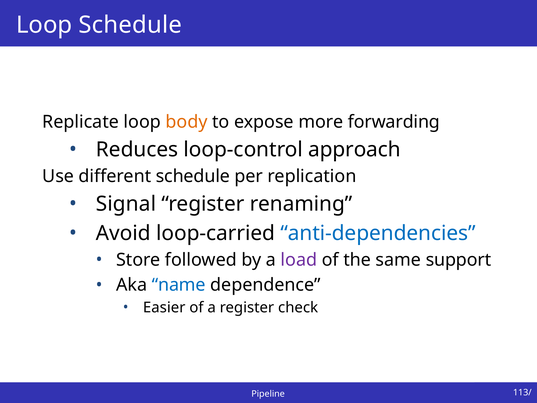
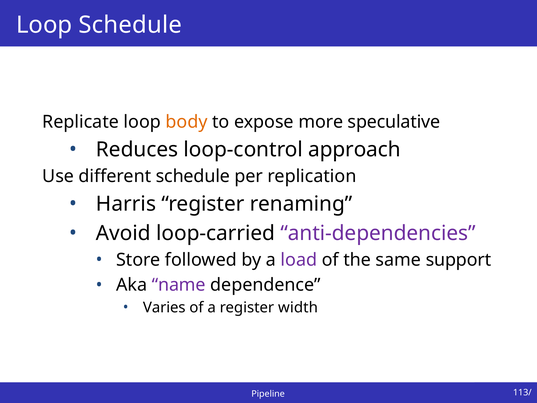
forwarding: forwarding -> speculative (394, 122)
Signal: Signal -> Harris (126, 204)
anti-dependencies colour: blue -> purple (378, 233)
name colour: blue -> purple (179, 285)
Easier: Easier -> Varies (164, 307)
check: check -> width (298, 307)
